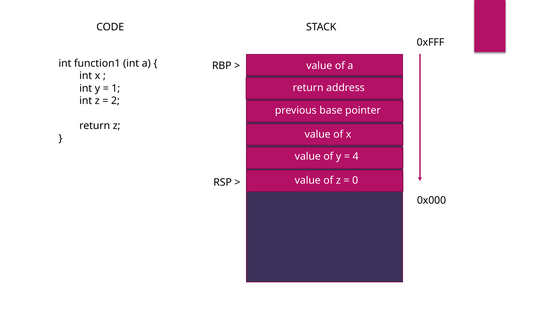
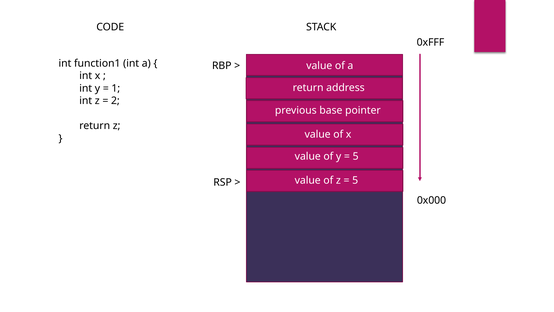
4: 4 -> 5 (356, 156)
0: 0 -> 5 (355, 180)
